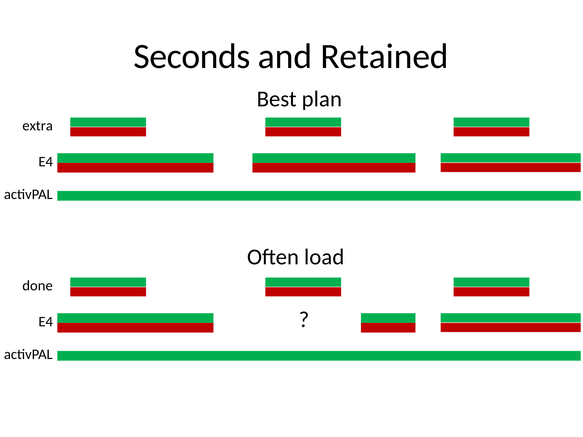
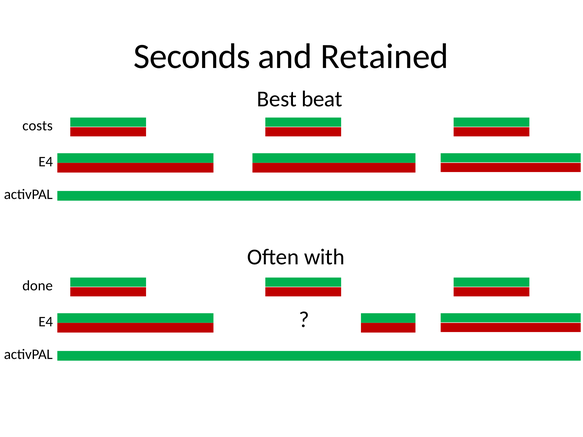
plan: plan -> beat (322, 99)
extra: extra -> costs (38, 126)
load: load -> with (324, 257)
